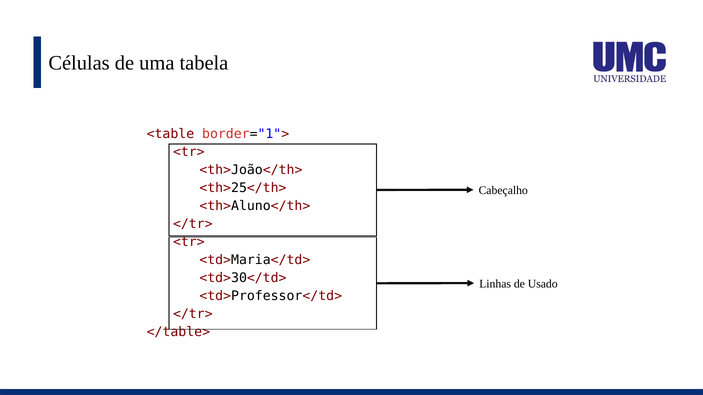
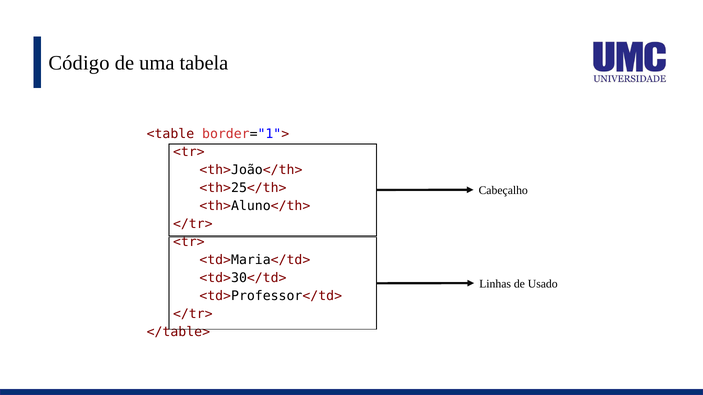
Células: Células -> Código (79, 63)
